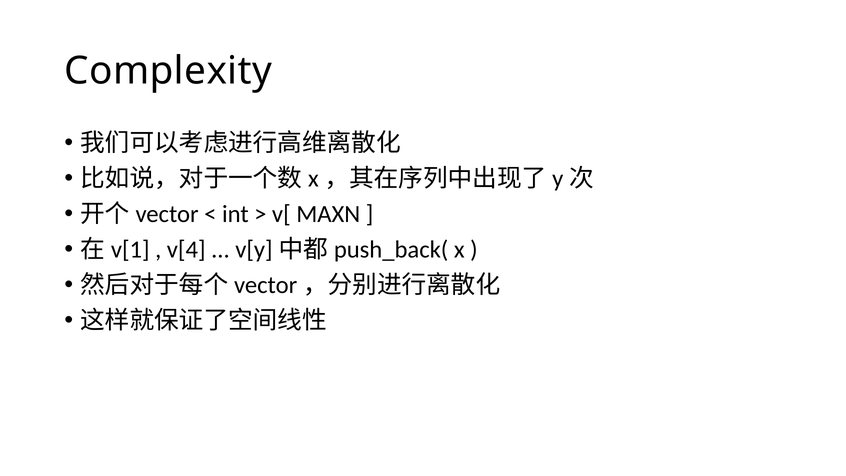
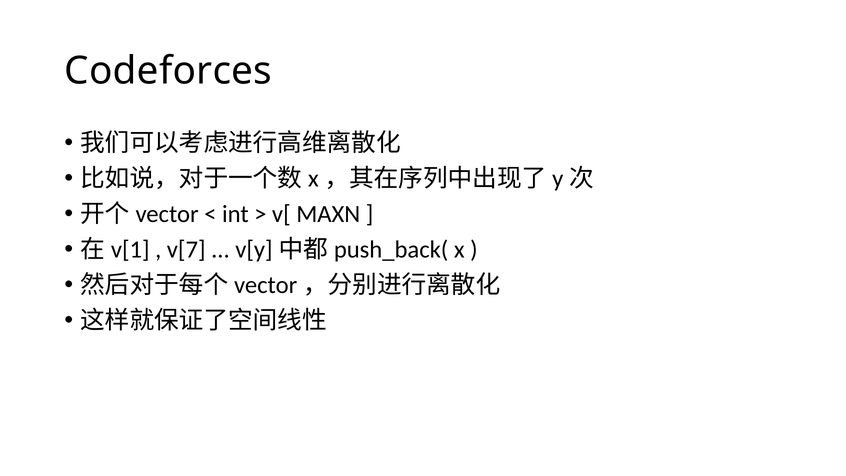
Complexity: Complexity -> Codeforces (168, 71)
v[4: v[4 -> v[7 (186, 249)
